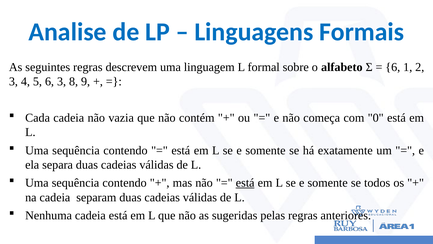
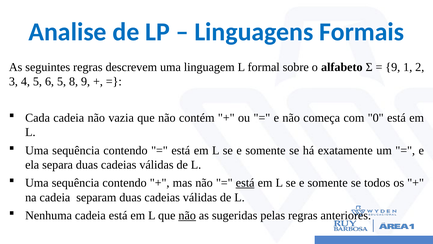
6: 6 -> 9 (393, 67)
6 3: 3 -> 5 (62, 82)
não underline: none -> present (187, 215)
